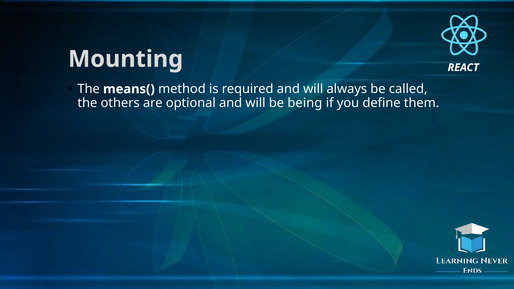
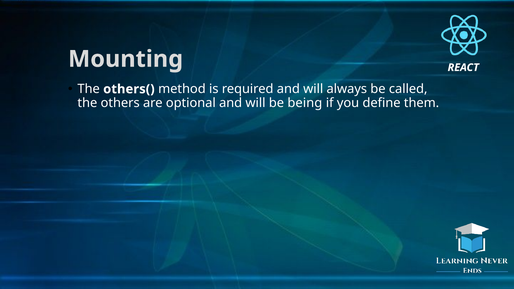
means(: means( -> others( (129, 89)
